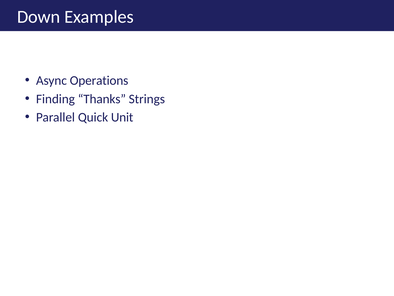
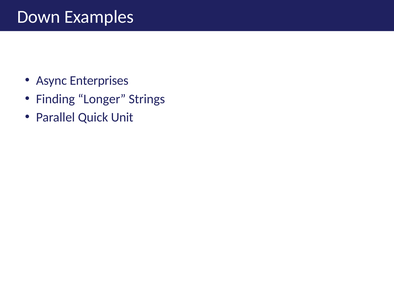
Operations: Operations -> Enterprises (99, 80)
Thanks: Thanks -> Longer (102, 99)
